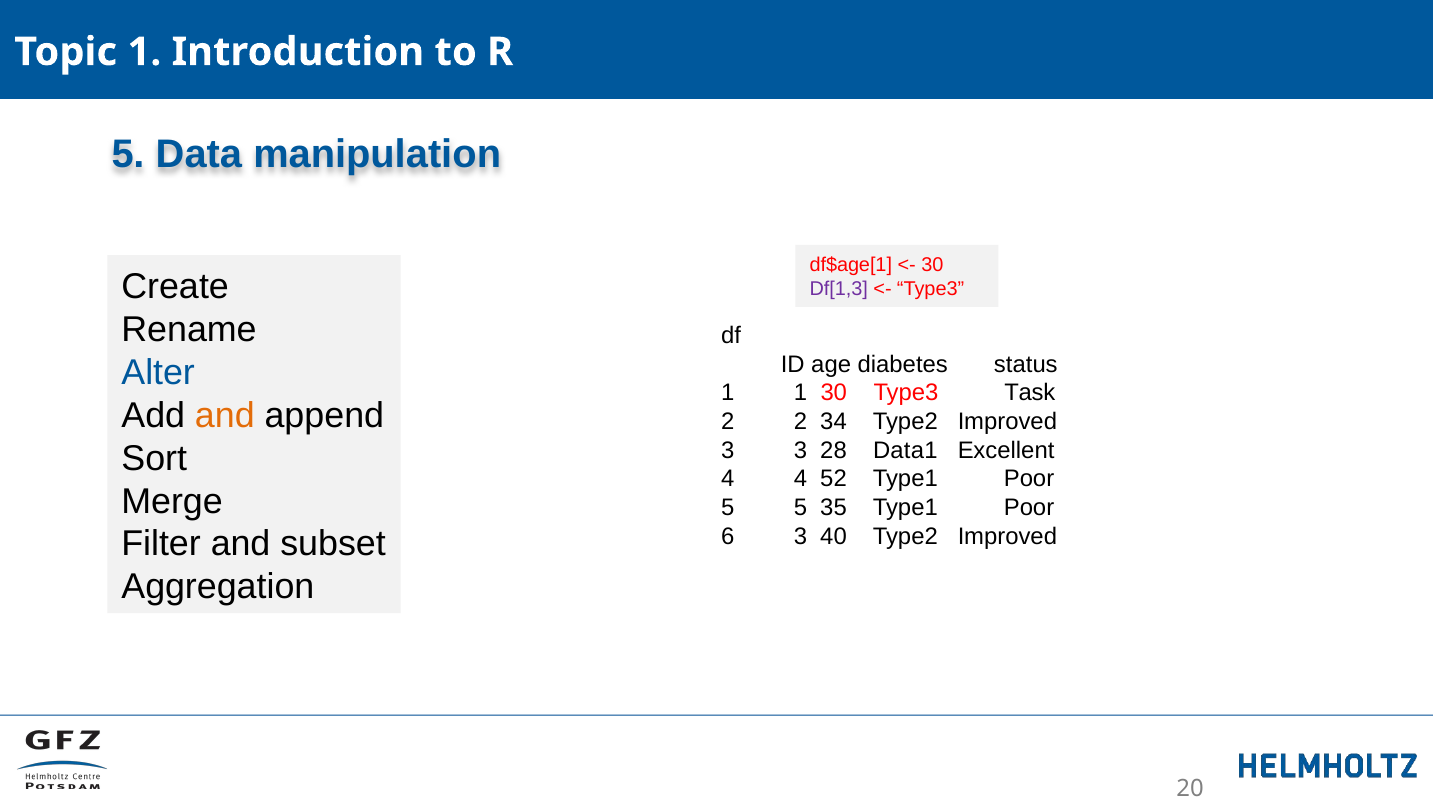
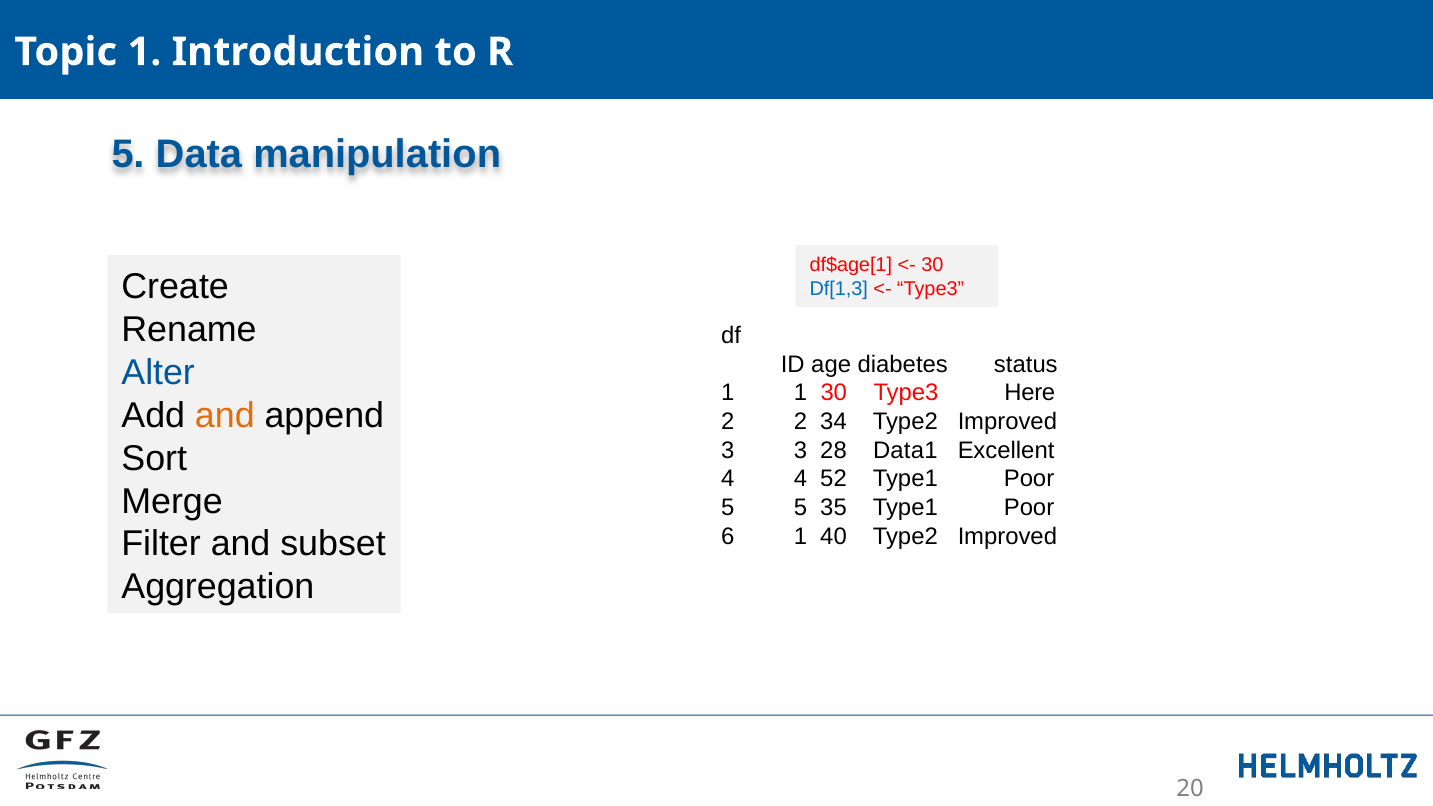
Df[1,3 colour: purple -> blue (839, 289)
Task: Task -> Here (1030, 393)
6 3: 3 -> 1 (800, 536)
